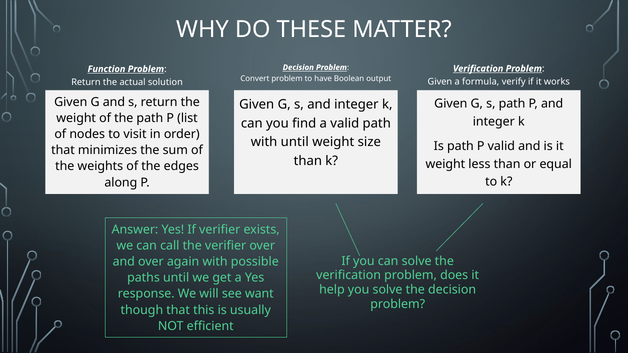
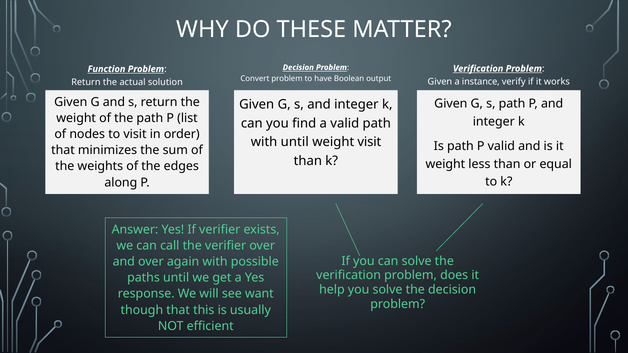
formula: formula -> instance (481, 82)
weight size: size -> visit (369, 142)
